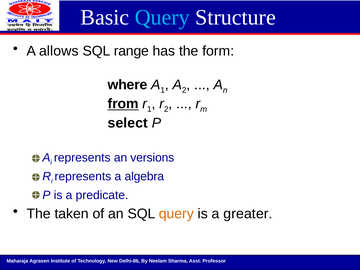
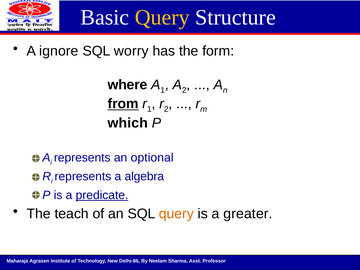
Query colour: light blue -> yellow (162, 17)
allows: allows -> ignore (59, 51)
range: range -> worry (131, 51)
select: select -> which (128, 123)
versions: versions -> optional (152, 158)
predicate underline: none -> present (102, 195)
taken: taken -> teach (72, 214)
